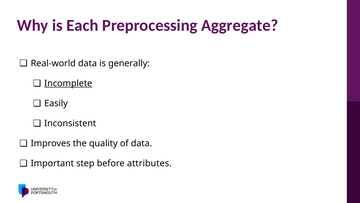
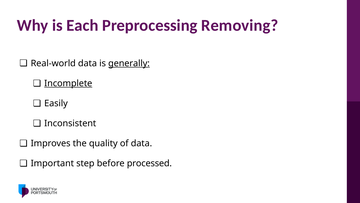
Aggregate: Aggregate -> Removing (240, 25)
generally underline: none -> present (129, 63)
attributes: attributes -> processed (149, 163)
